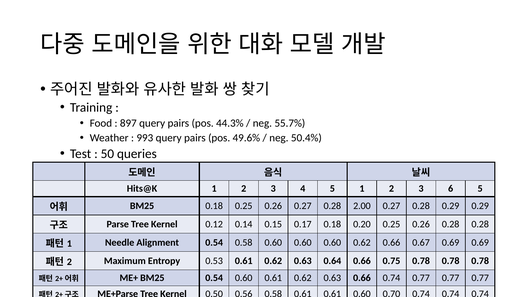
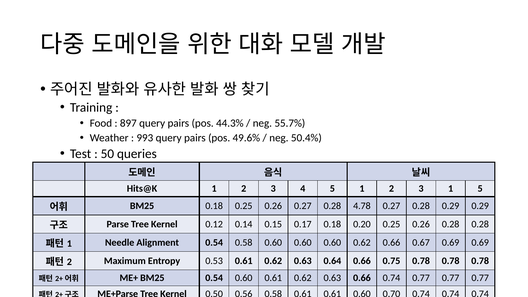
3 6: 6 -> 1 (451, 189)
2.00: 2.00 -> 4.78 (362, 206)
